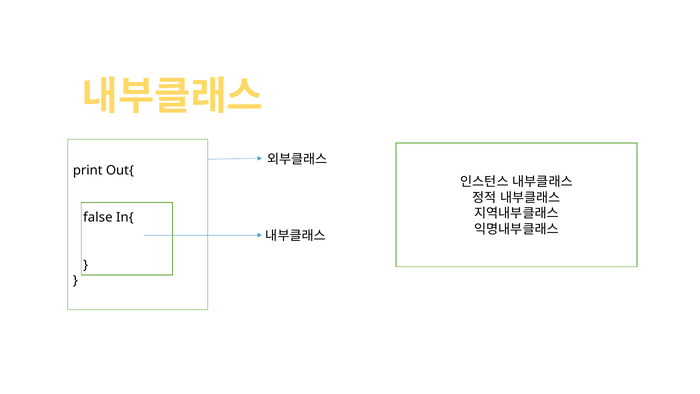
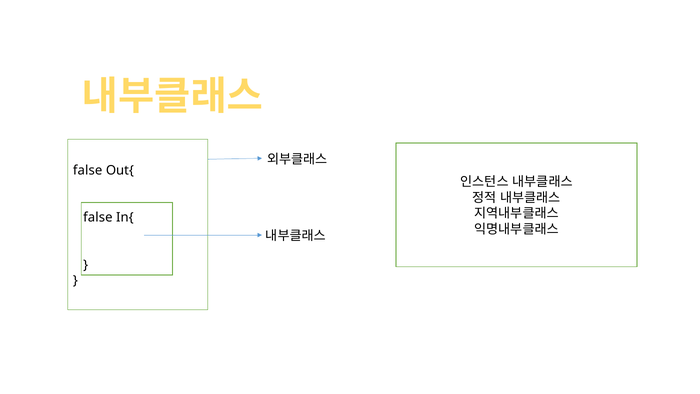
print: print -> false (88, 170)
